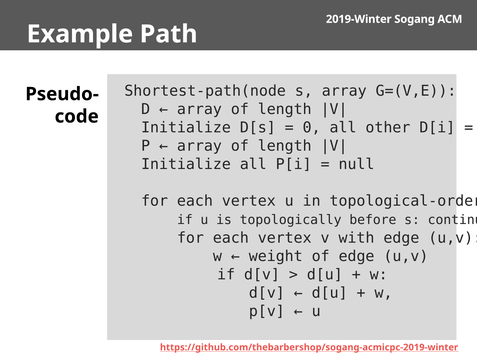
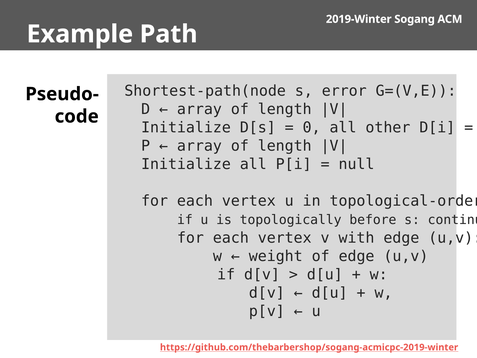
s array: array -> error (344, 91)
